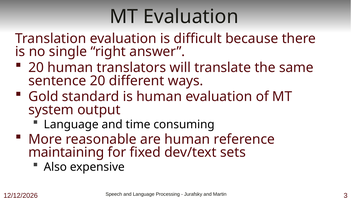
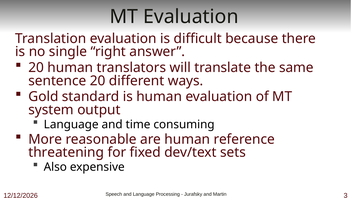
maintaining: maintaining -> threatening (66, 152)
